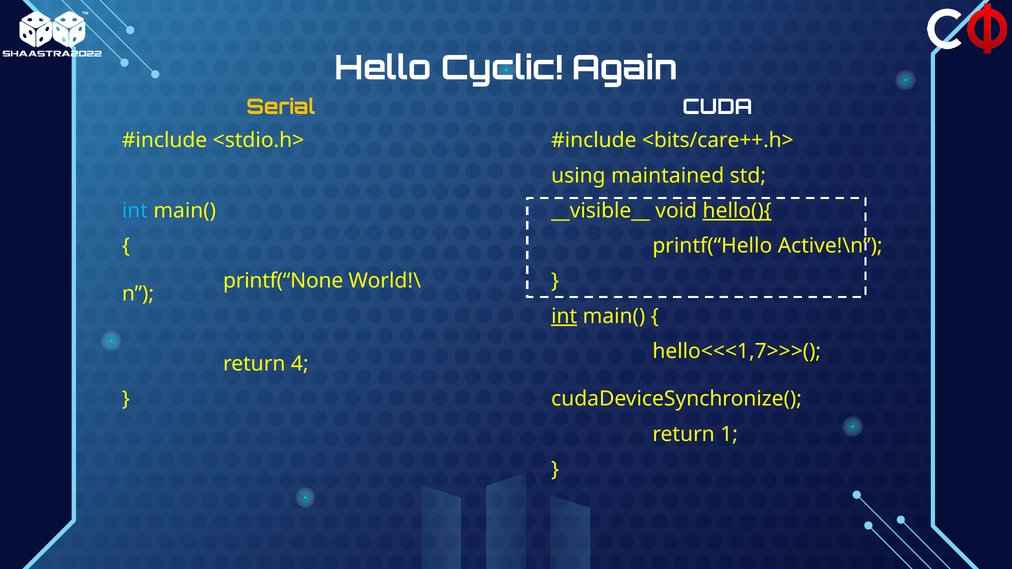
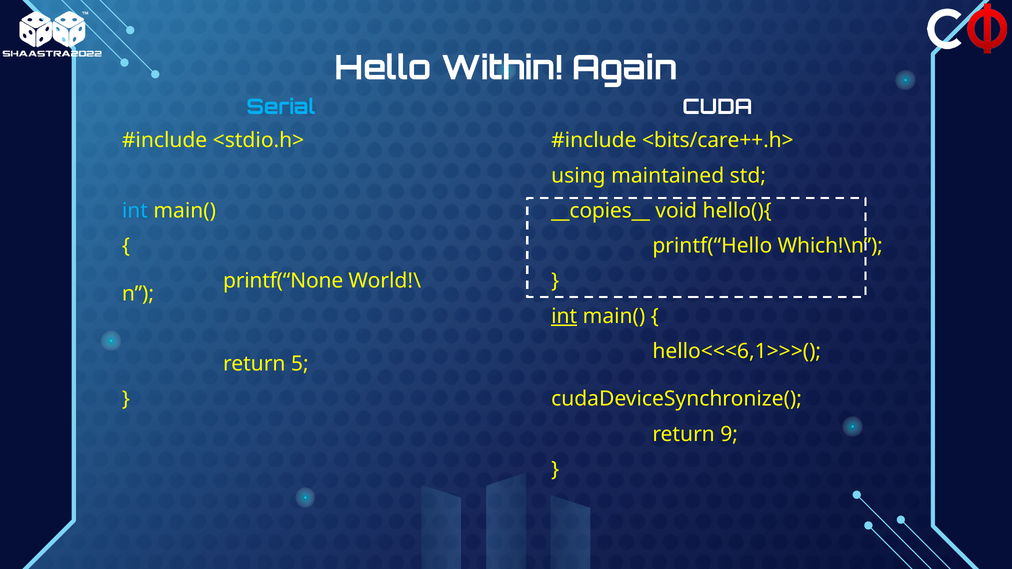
Cyclic: Cyclic -> Within (502, 68)
Serial colour: yellow -> light blue (281, 107)
__visible__: __visible__ -> __copies__ (601, 211)
hello(){ underline: present -> none (737, 211)
Active!\n: Active!\n -> Which!\n (830, 246)
hello<<<1,7>>>(: hello<<<1,7>>>( -> hello<<<6,1>>>( (737, 351)
4: 4 -> 5 (300, 364)
1: 1 -> 9 (729, 434)
